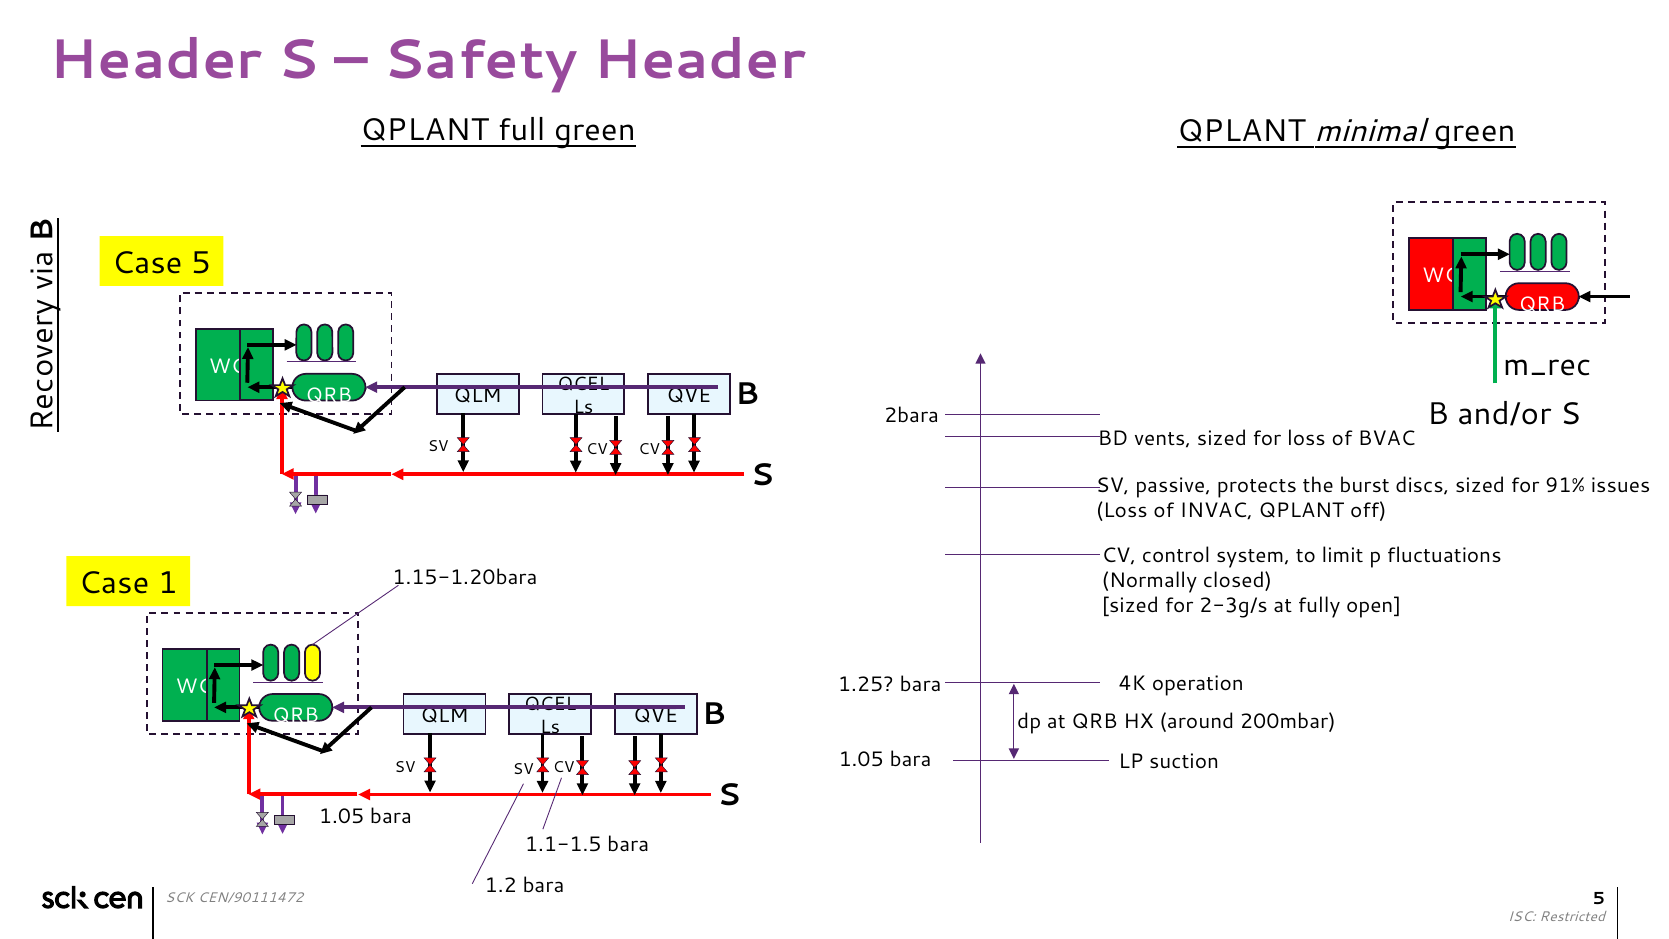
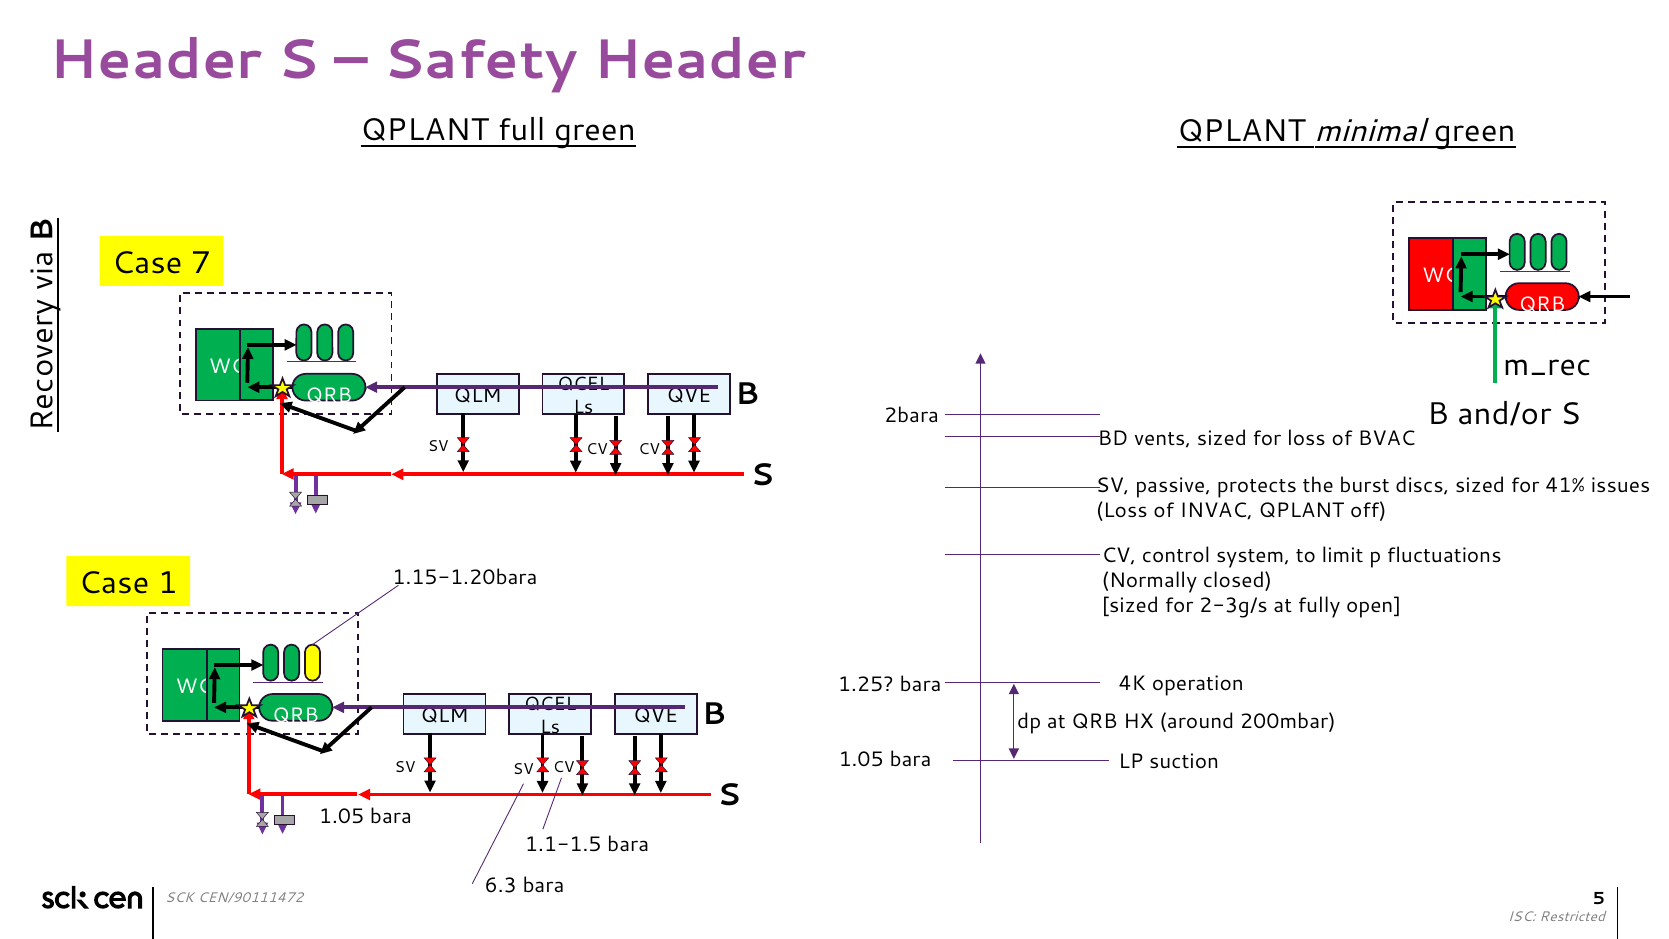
Case 5: 5 -> 7 (201, 263)
91%: 91% -> 41% (1565, 485)
1.2: 1.2 -> 6.3 (501, 885)
